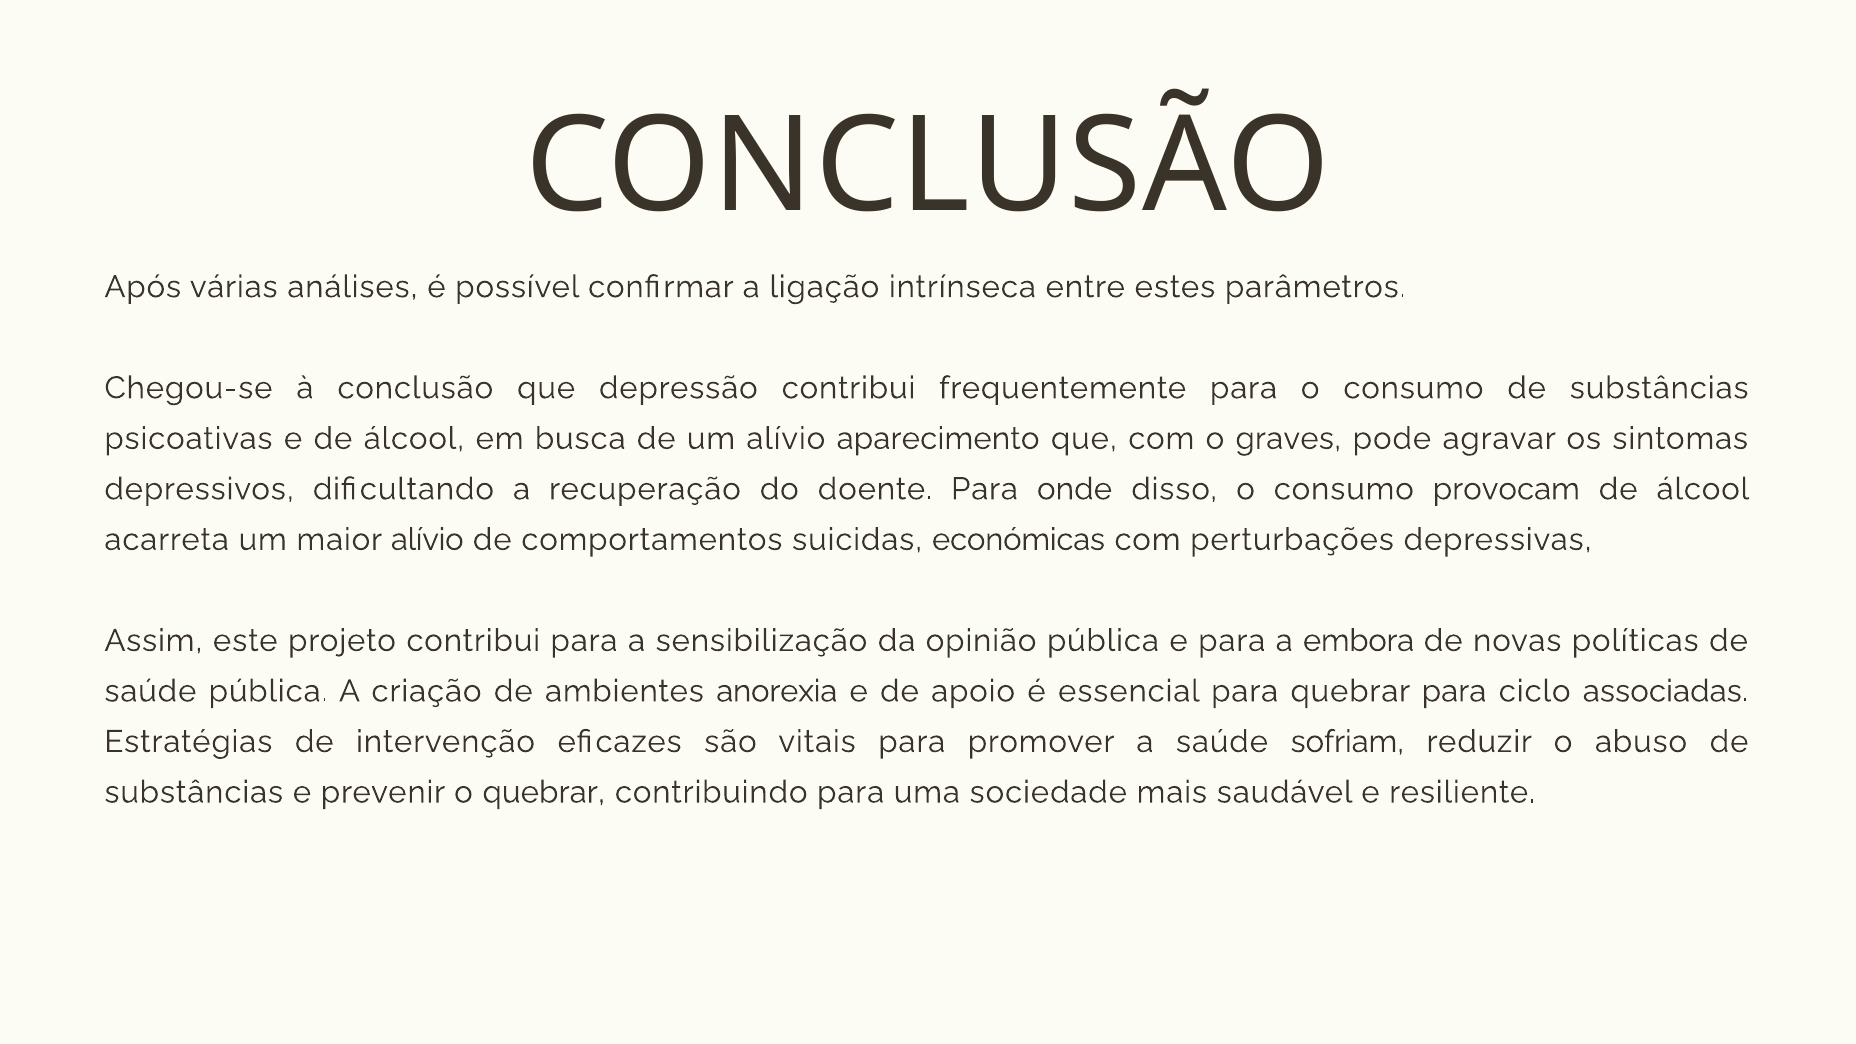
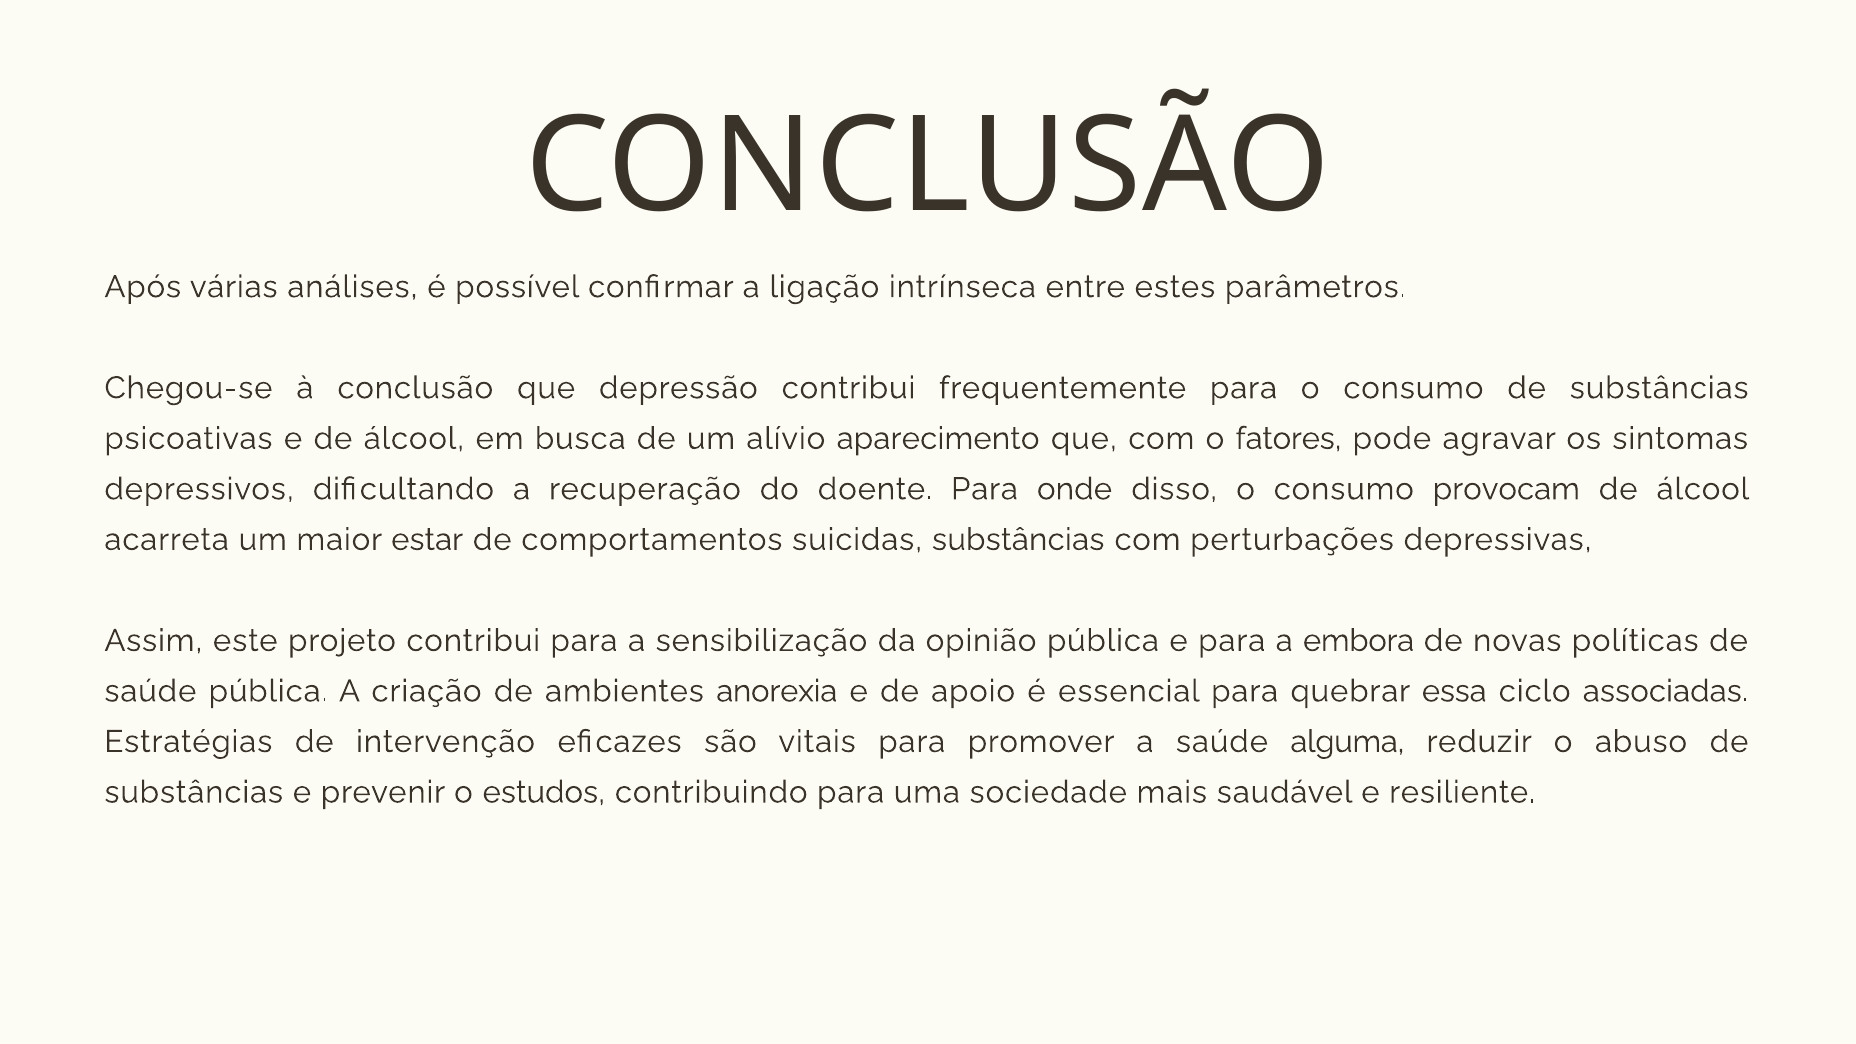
graves: graves -> fatores (1289, 439)
maior alívio: alívio -> estar (427, 540)
suicidas económicas: económicas -> substâncias (1018, 540)
quebrar para: para -> essa (1454, 691)
sofriam: sofriam -> alguma (1347, 742)
o quebrar: quebrar -> estudos (544, 792)
